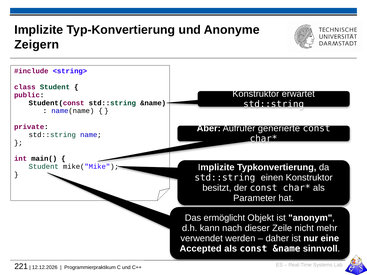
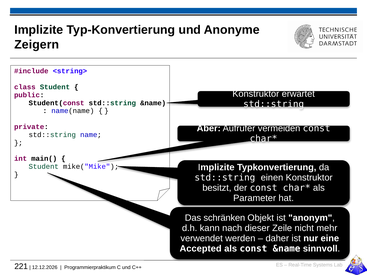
generierte: generierte -> vermeiden (279, 128)
ermöglicht: ermöglicht -> schränken (224, 218)
